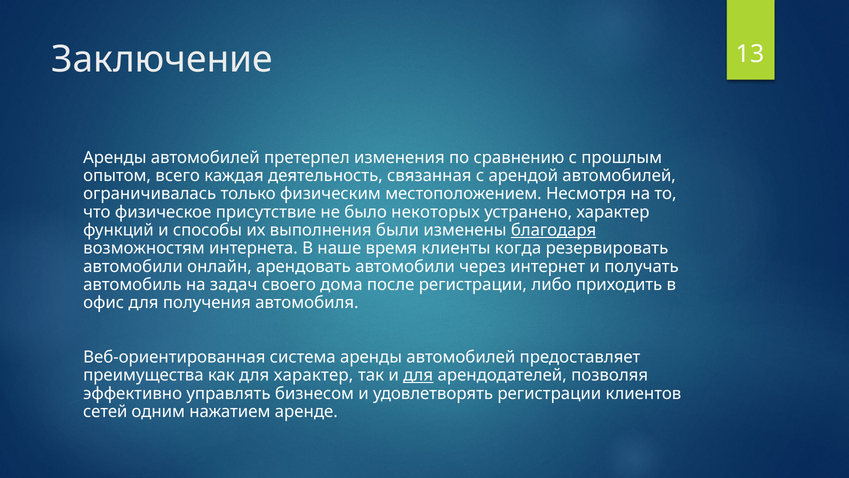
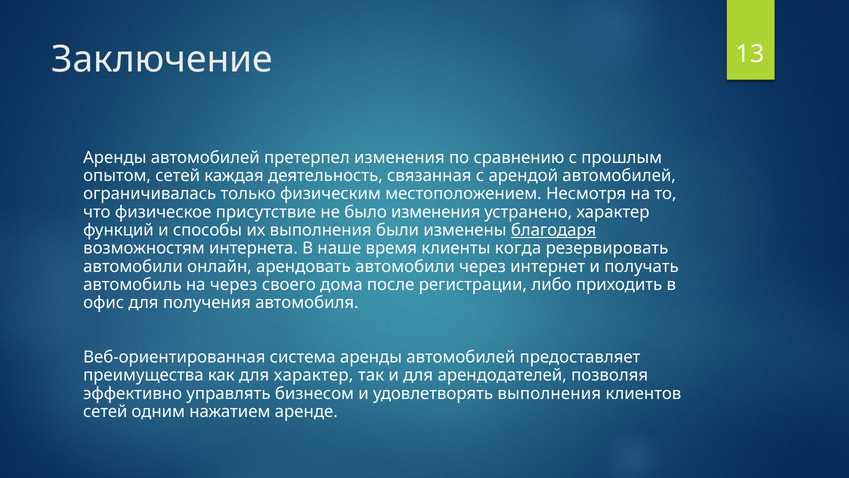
опытом всего: всего -> сетей (178, 176)
было некоторых: некоторых -> изменения (436, 212)
на задач: задач -> через (234, 284)
для underline: present -> none (418, 375)
удовлетворять регистрации: регистрации -> выполнения (549, 393)
